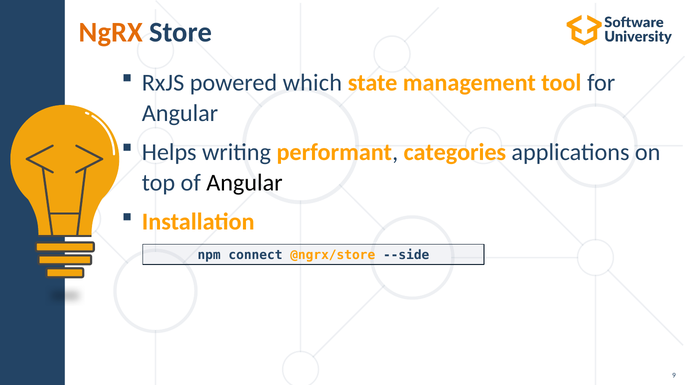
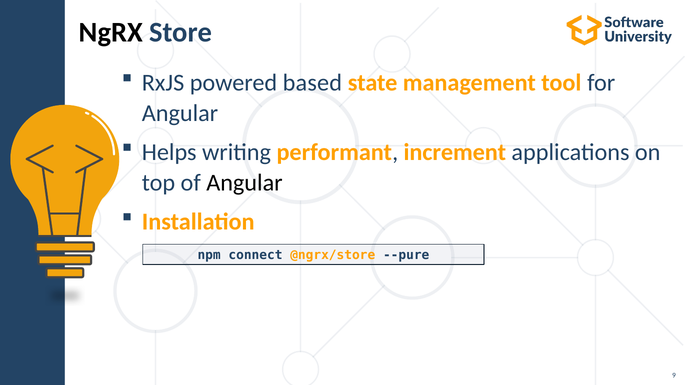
NgRX colour: orange -> black (111, 32)
which: which -> based (312, 83)
categories: categories -> increment (455, 152)
--side: --side -> --pure (406, 255)
